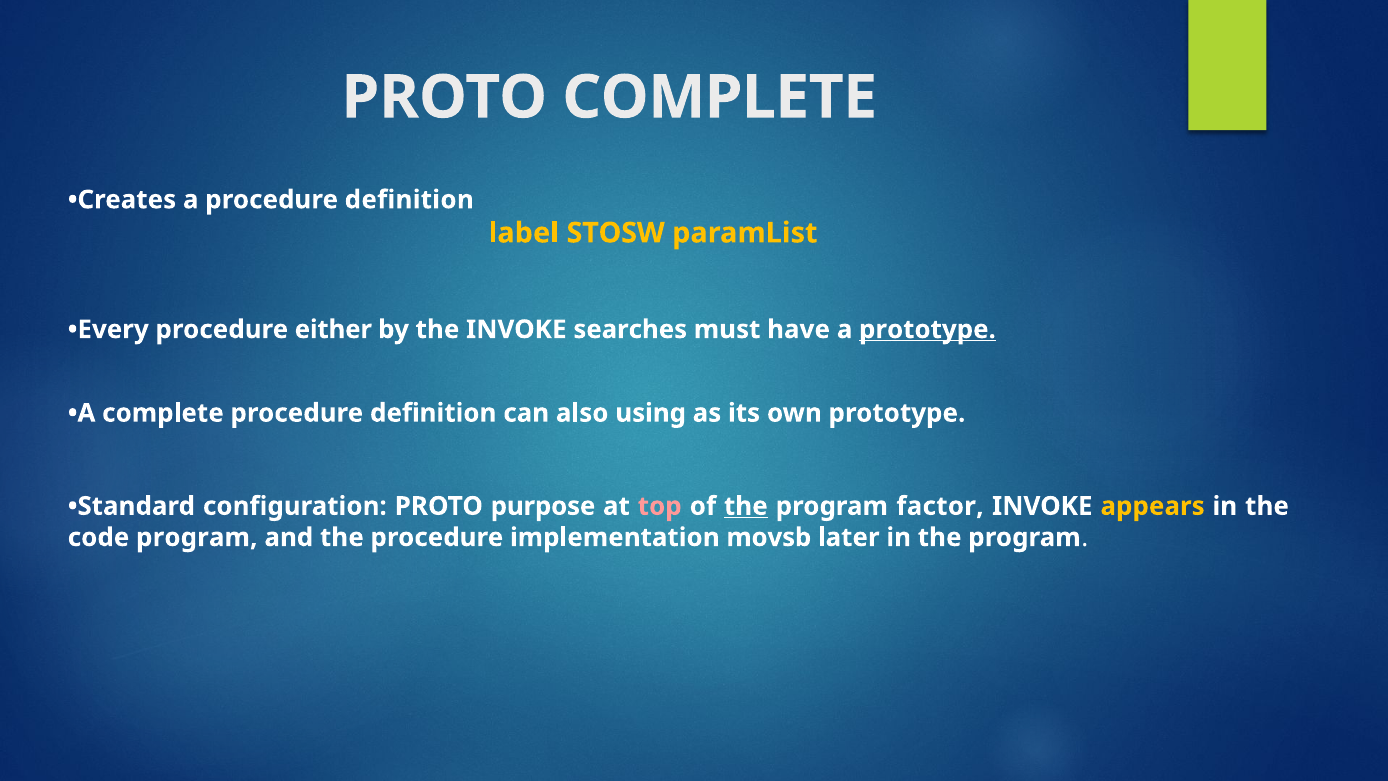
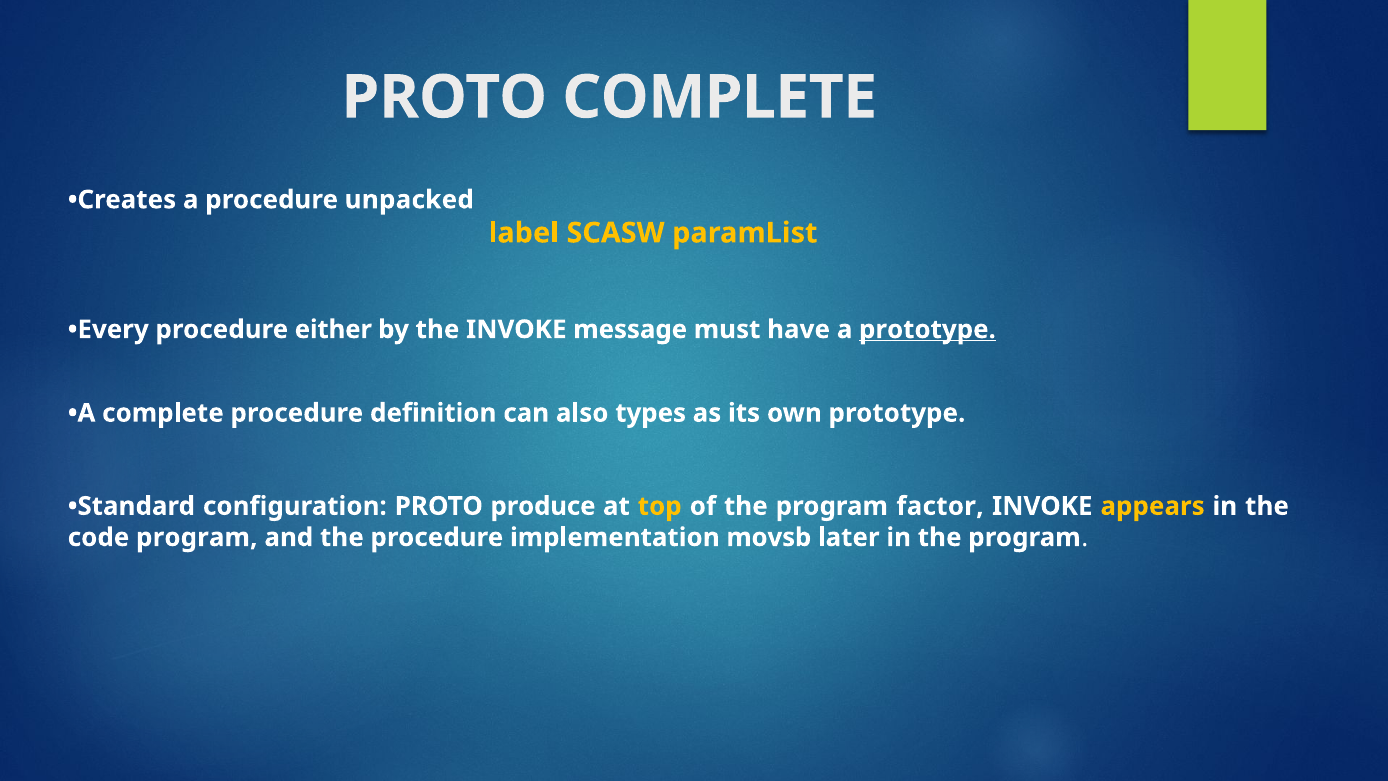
a procedure definition: definition -> unpacked (409, 200)
STOSW: STOSW -> SCASW (616, 233)
searches: searches -> message (630, 329)
using: using -> types (651, 413)
purpose: purpose -> produce (543, 506)
top colour: pink -> yellow (660, 506)
the underline: present -> none (746, 506)
